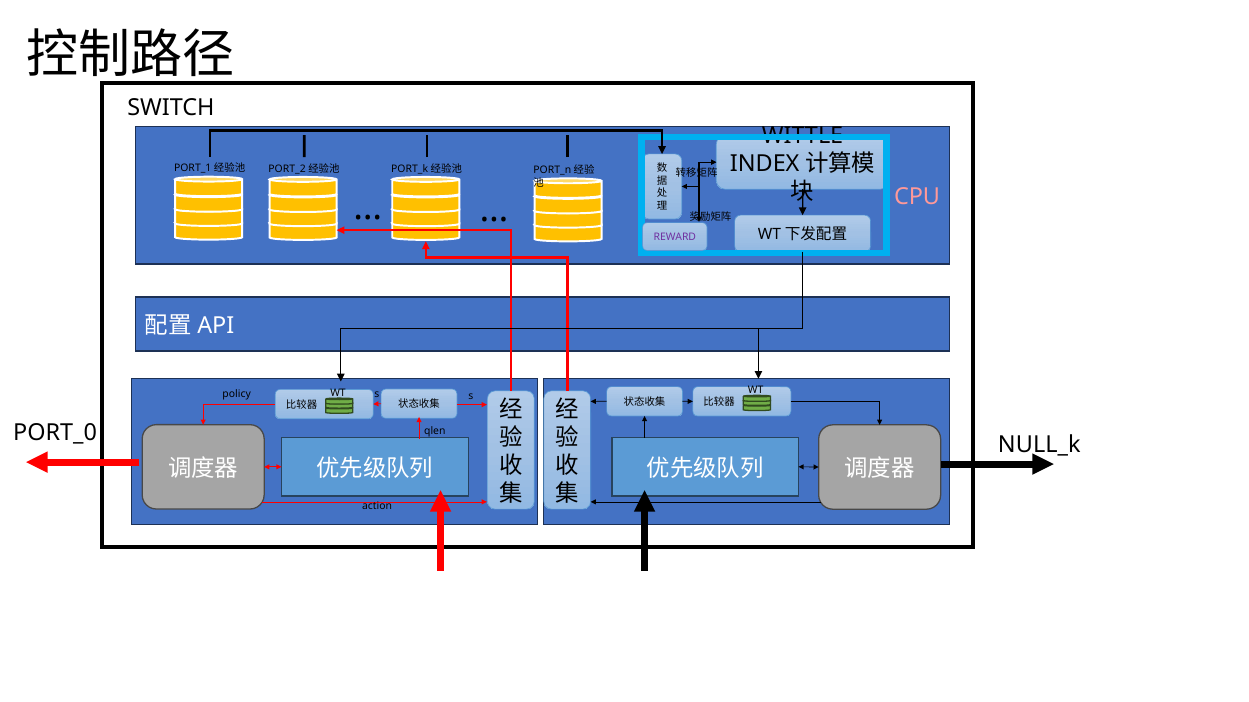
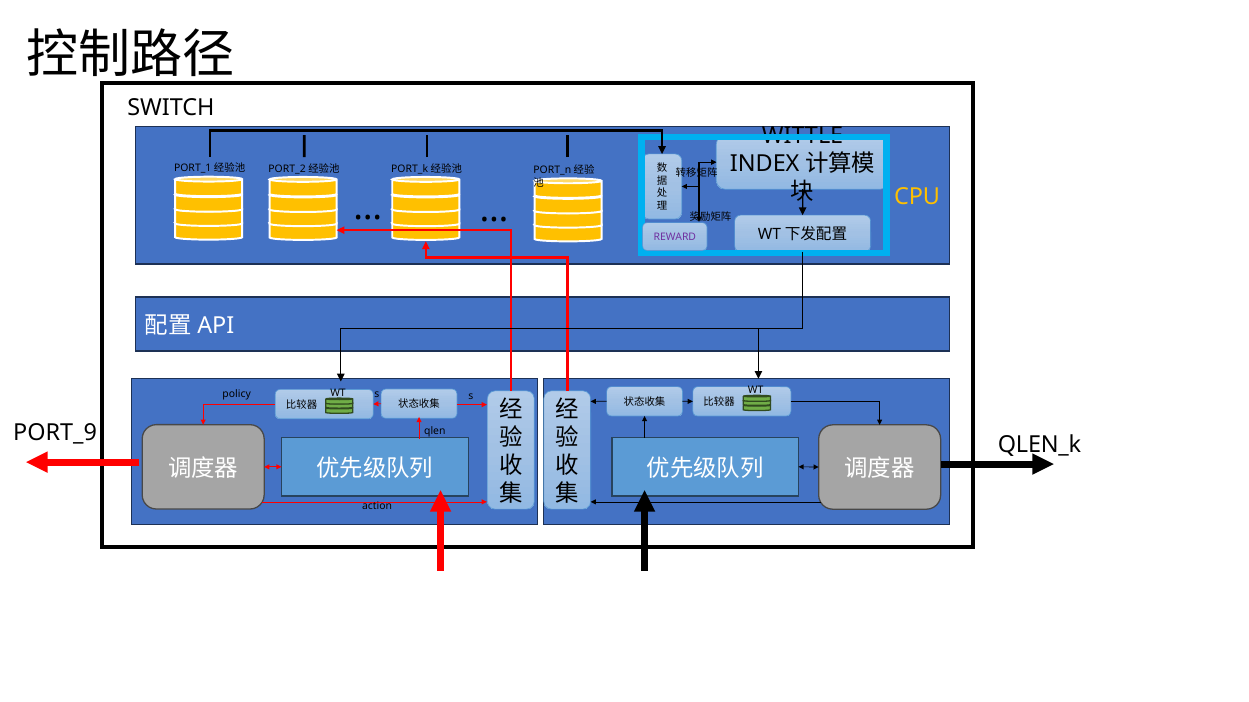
CPU colour: pink -> yellow (917, 197)
PORT_0: PORT_0 -> PORT_9 (55, 434)
NULL_k: NULL_k -> QLEN_k (1039, 445)
